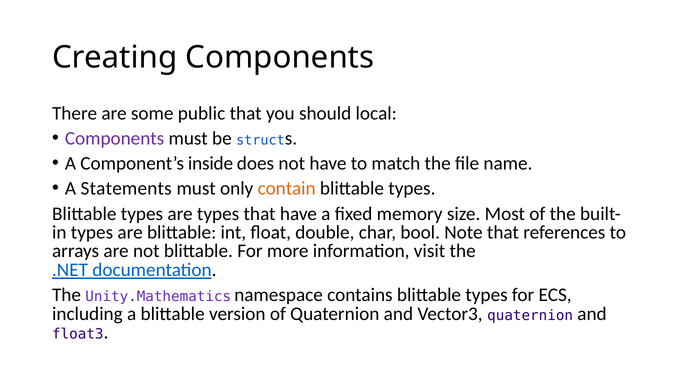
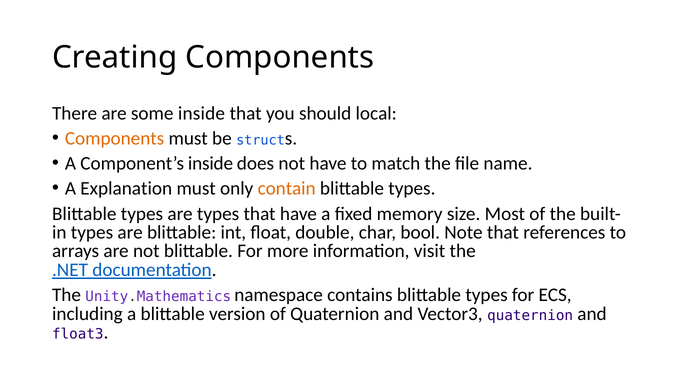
some public: public -> inside (201, 113)
Components colour: purple -> orange (115, 139)
Statements: Statements -> Explanation (126, 189)
